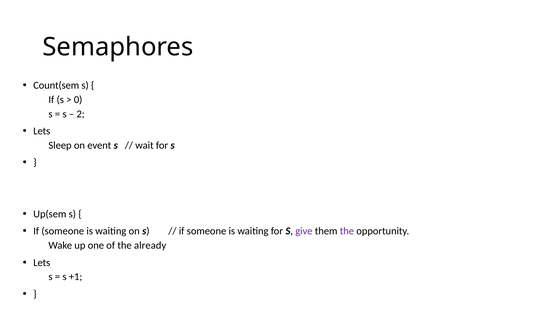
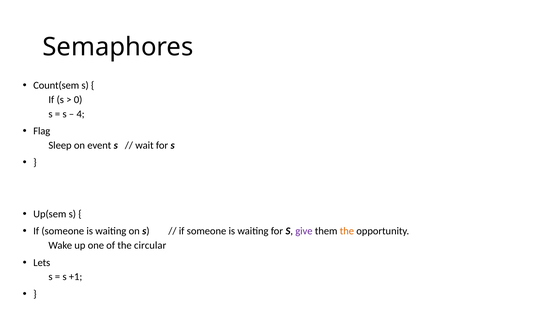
2: 2 -> 4 (81, 114)
Lets: Lets -> Flag (42, 131)
the colour: purple -> orange (347, 231)
already: already -> circular (150, 245)
